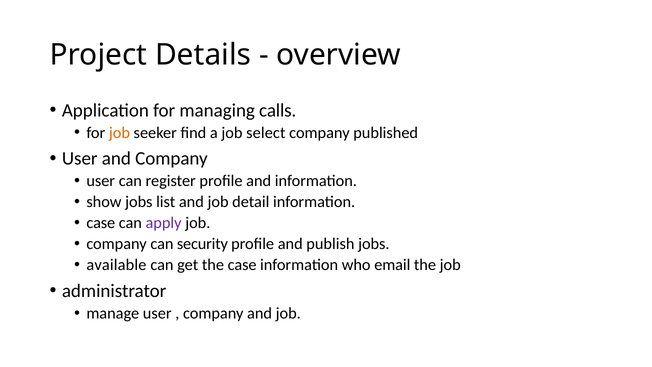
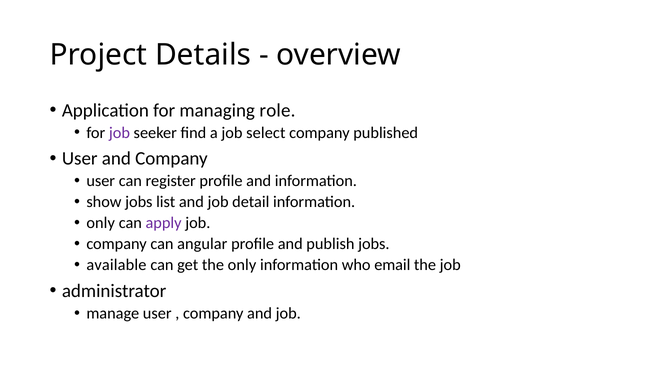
calls: calls -> role (277, 110)
job colour: orange -> purple (119, 133)
case: case -> only (101, 223)
security: security -> angular (202, 244)
the case: case -> only (242, 265)
